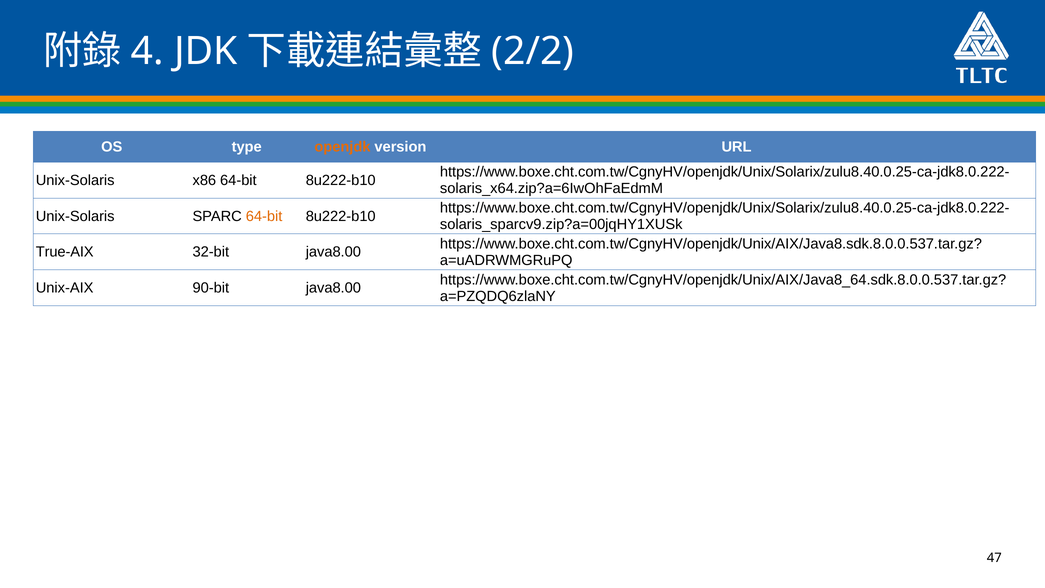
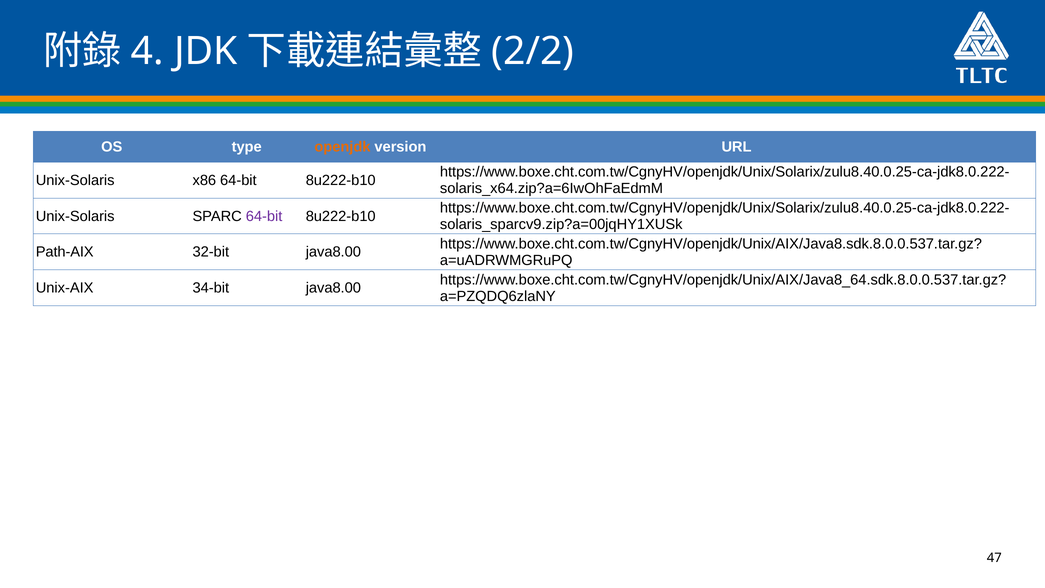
64-bit colour: orange -> purple (264, 216)
True-AIX: True-AIX -> Path-AIX (65, 252)
90-bit: 90-bit -> 34-bit (211, 288)
